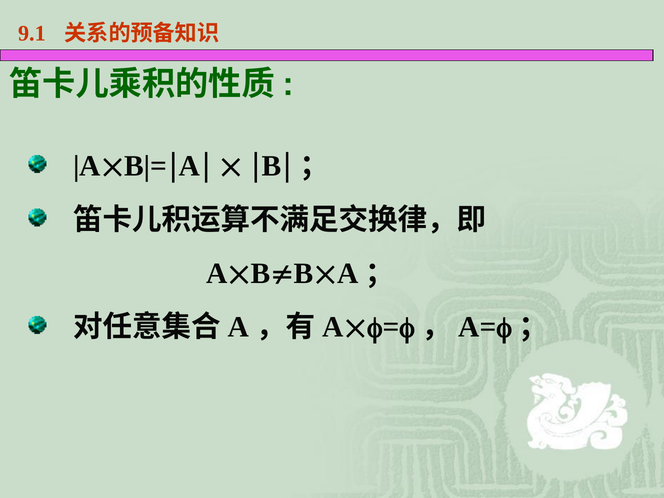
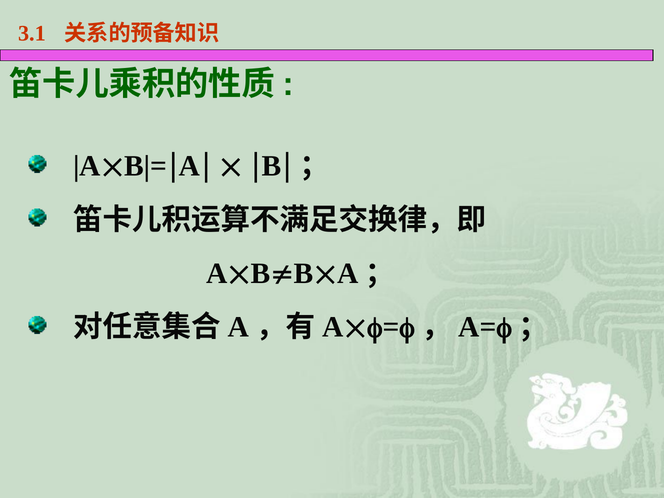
9.1: 9.1 -> 3.1 (32, 33)
